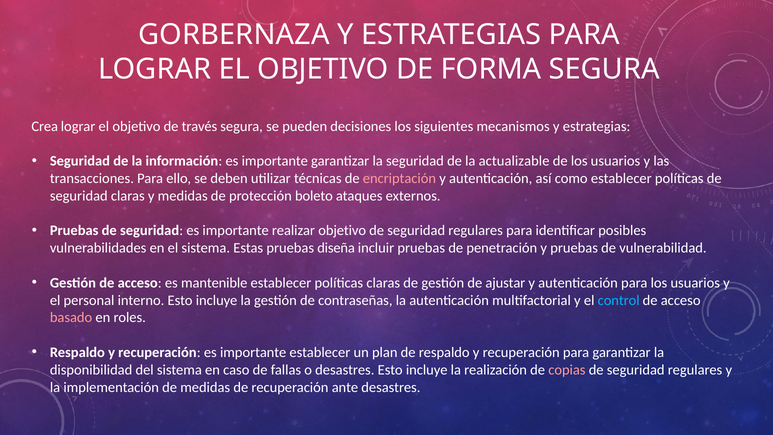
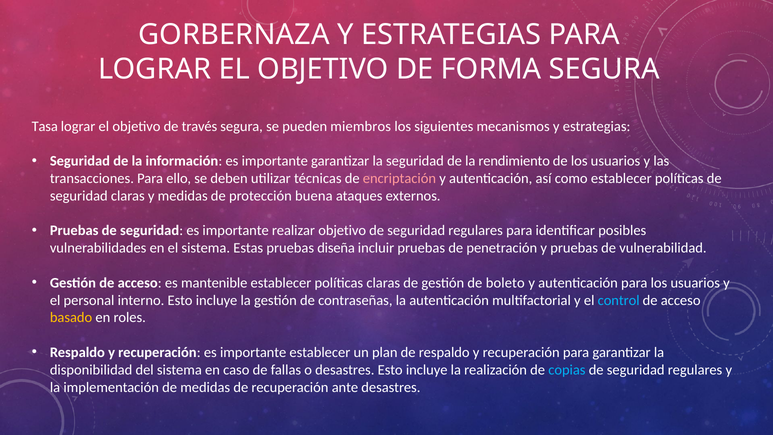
Crea: Crea -> Tasa (45, 126)
decisiones: decisiones -> miembros (361, 126)
actualizable: actualizable -> rendimiento (514, 161)
boleto: boleto -> buena (314, 196)
ajustar: ajustar -> boleto (505, 283)
basado colour: pink -> yellow (71, 317)
copias colour: pink -> light blue (567, 370)
